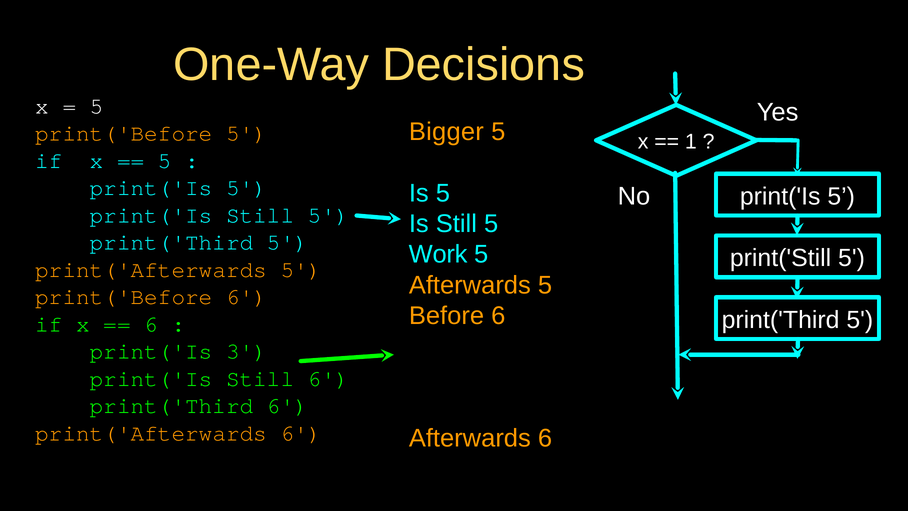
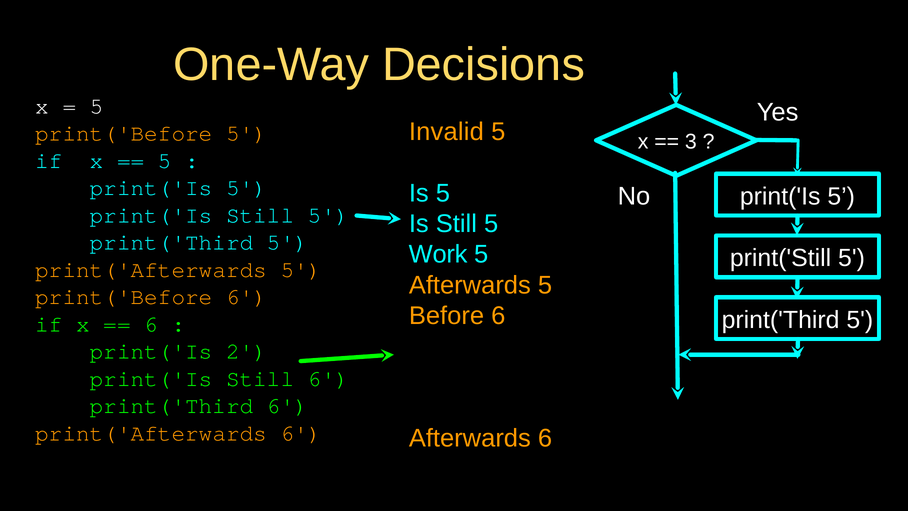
Bigger: Bigger -> Invalid (446, 132)
1: 1 -> 3 (691, 142)
3: 3 -> 2 (247, 351)
